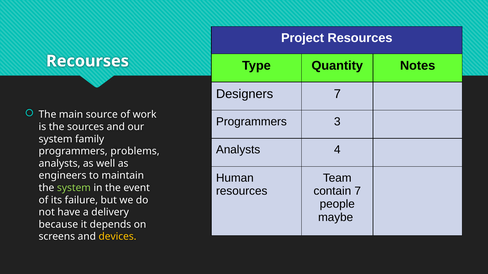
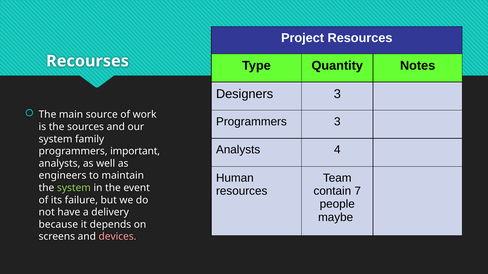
Designers 7: 7 -> 3 (337, 94)
problems: problems -> important (135, 152)
devices colour: yellow -> pink (118, 237)
